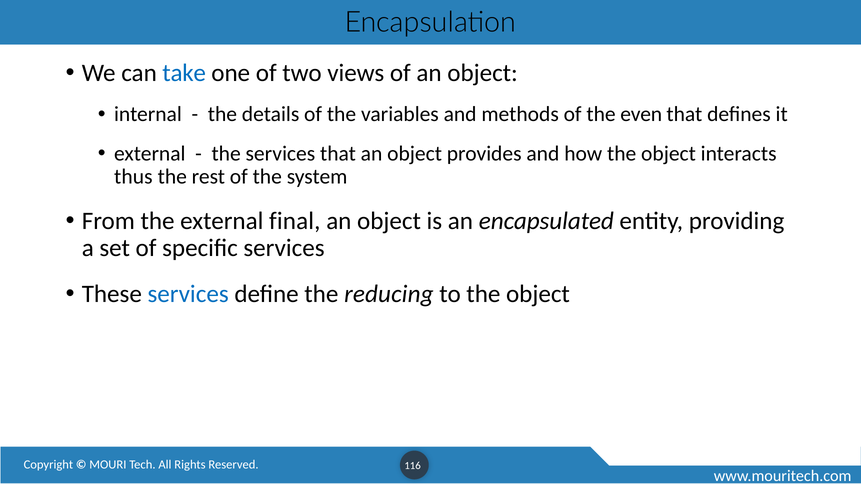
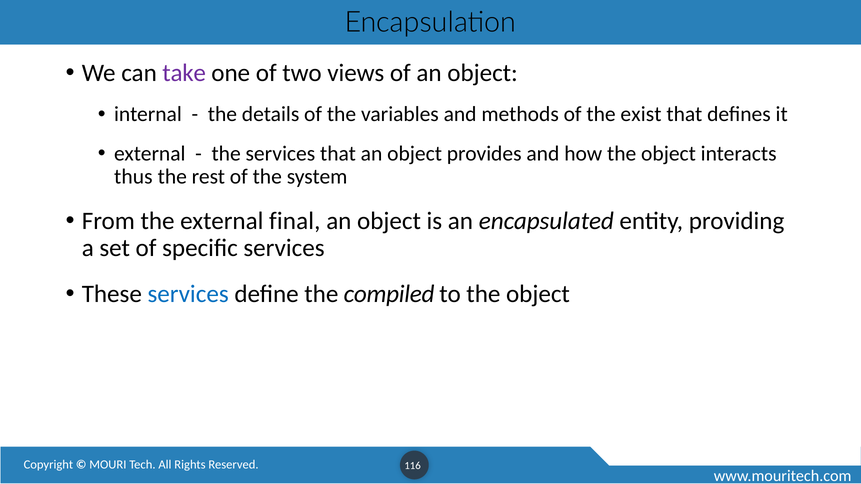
take colour: blue -> purple (184, 73)
even: even -> exist (641, 114)
reducing: reducing -> compiled (389, 294)
